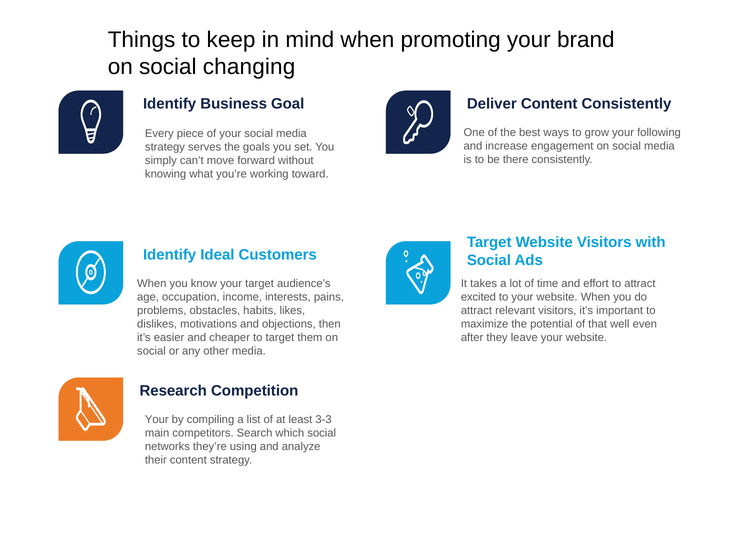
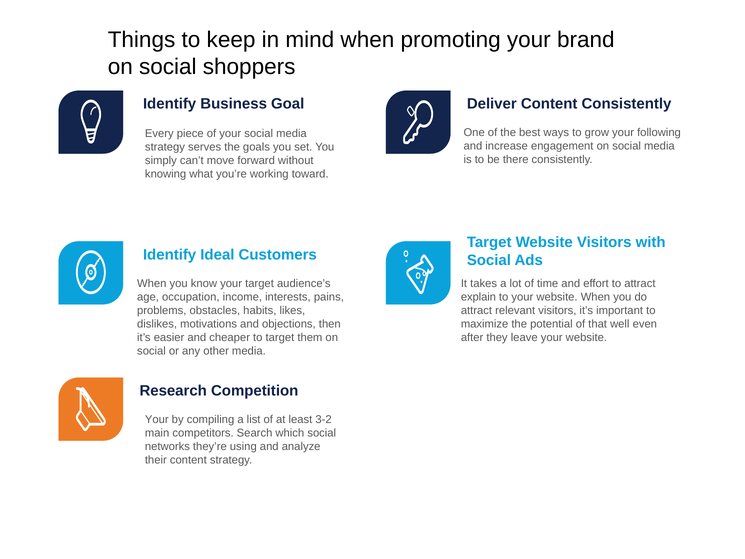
changing: changing -> shoppers (249, 67)
excited: excited -> explain (478, 297)
3-3: 3-3 -> 3-2 (324, 419)
